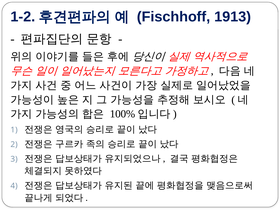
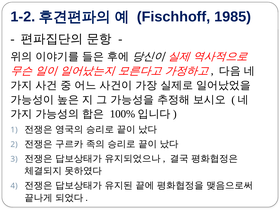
1913: 1913 -> 1985 (233, 17)
